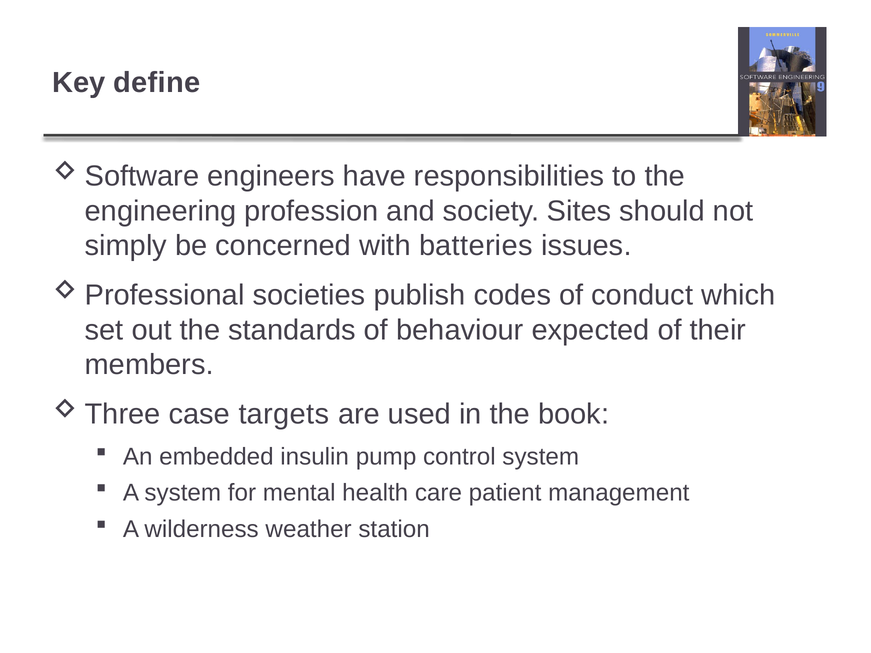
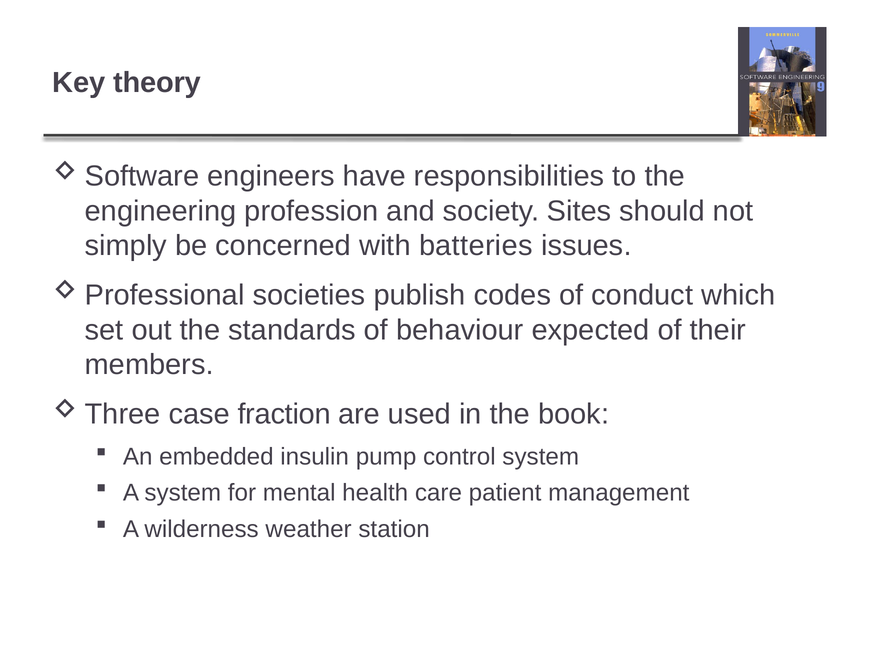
define: define -> theory (157, 83)
targets: targets -> fraction (284, 414)
